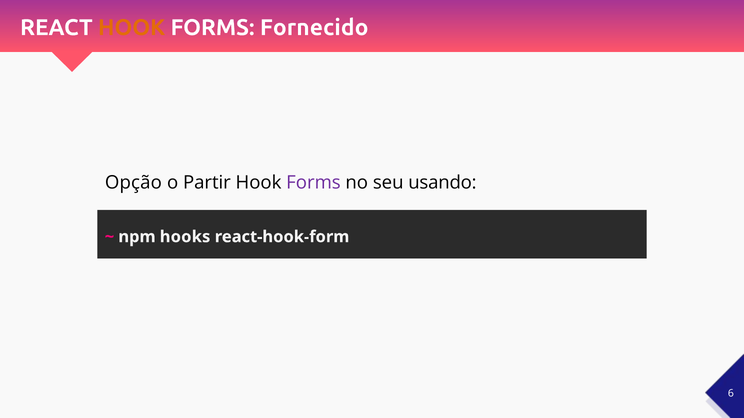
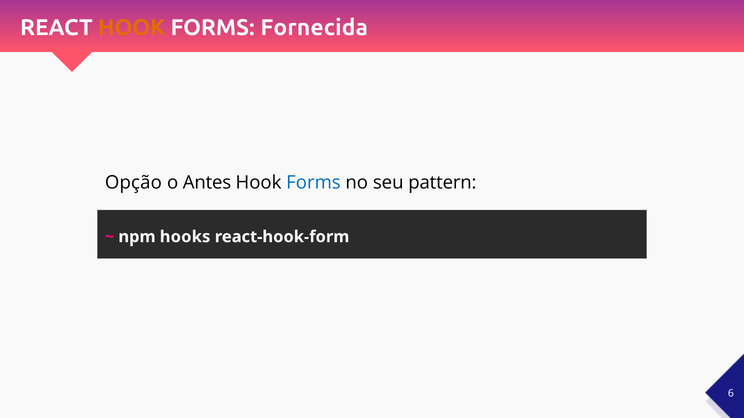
Fornecido: Fornecido -> Fornecida (314, 28)
Partir: Partir -> Antes (207, 183)
Forms colour: purple -> blue (313, 183)
usando: usando -> pattern (442, 183)
